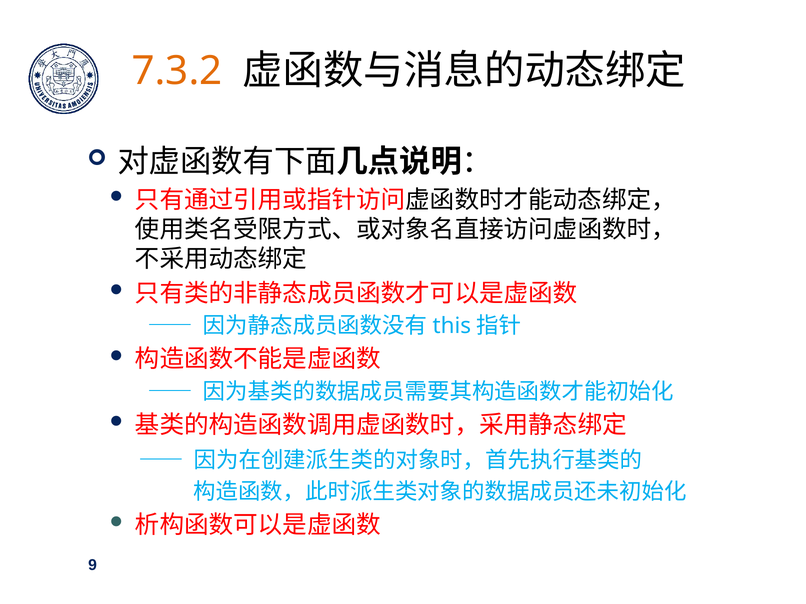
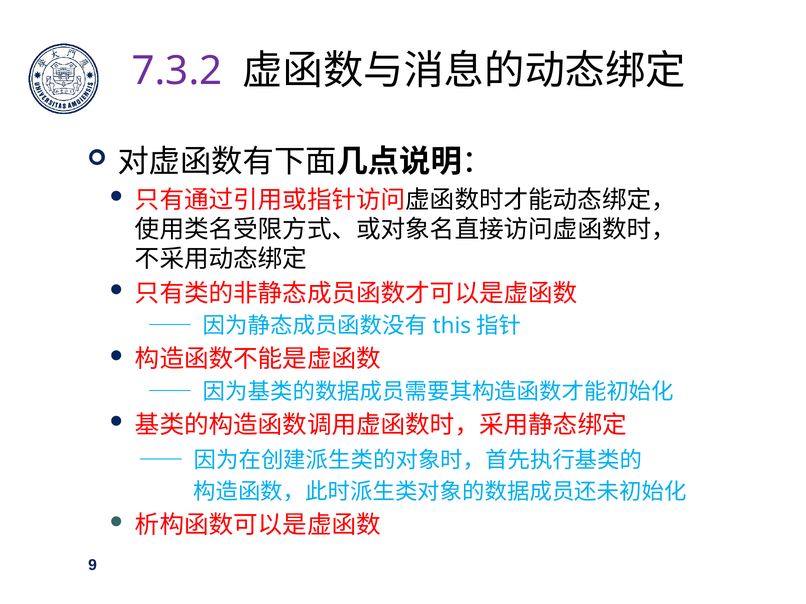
7.3.2 colour: orange -> purple (177, 71)
